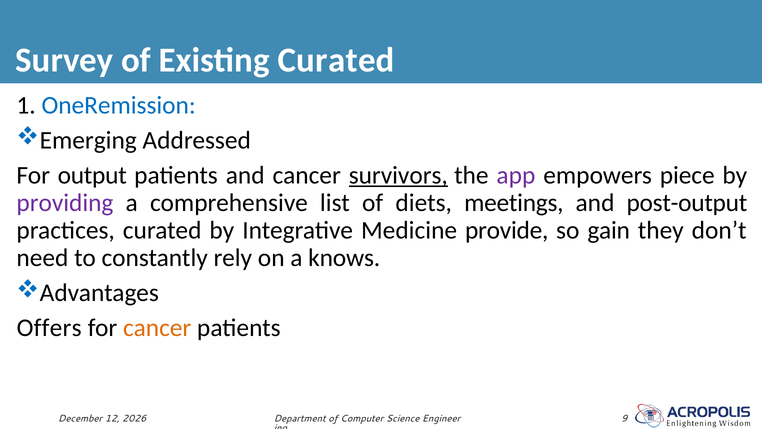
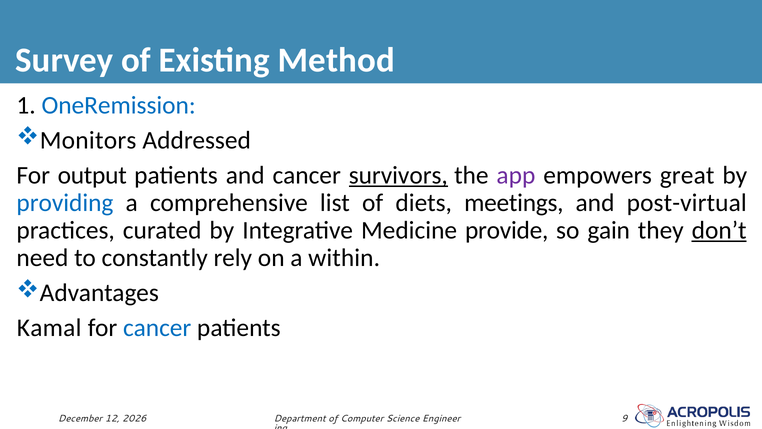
Existing Curated: Curated -> Method (336, 60)
Emerging: Emerging -> Monitors (88, 140)
piece: piece -> great (687, 175)
providing colour: purple -> blue (65, 203)
post-output: post-output -> post-virtual (687, 203)
don’t underline: none -> present (719, 230)
knows: knows -> within (344, 258)
Offers: Offers -> Kamal (49, 328)
cancer colour: orange -> blue (157, 328)
